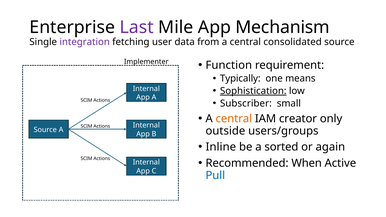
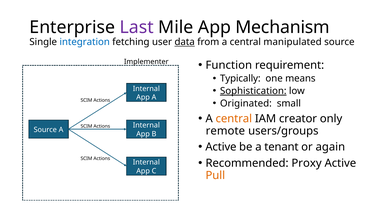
integration colour: purple -> blue (85, 42)
data underline: none -> present (185, 42)
consolidated: consolidated -> manipulated (293, 42)
Subscriber: Subscriber -> Originated (246, 103)
outside: outside -> remote (225, 131)
Inline: Inline -> Active (221, 147)
sorted: sorted -> tenant (281, 147)
When: When -> Proxy (307, 163)
Pull colour: blue -> orange (215, 175)
